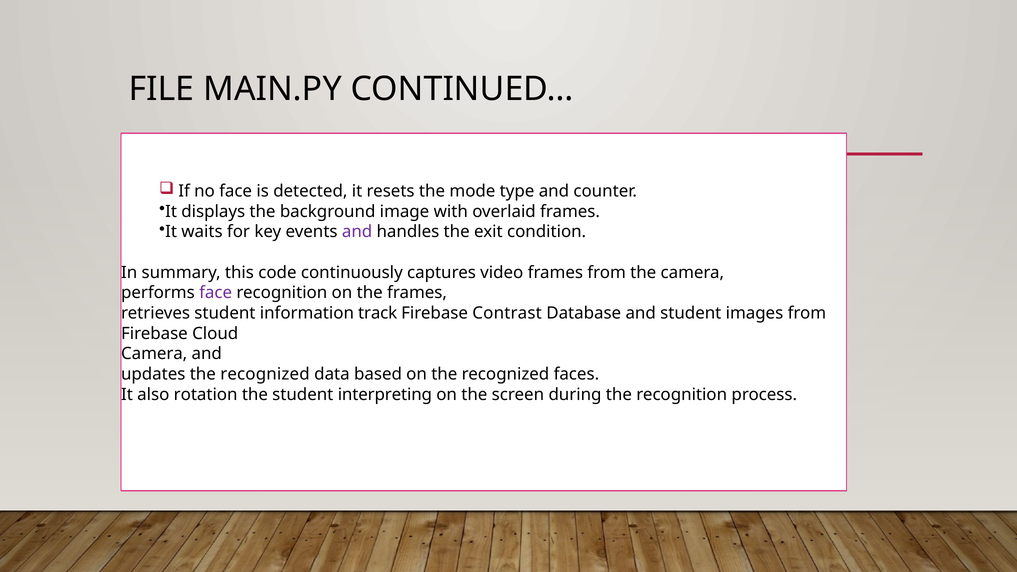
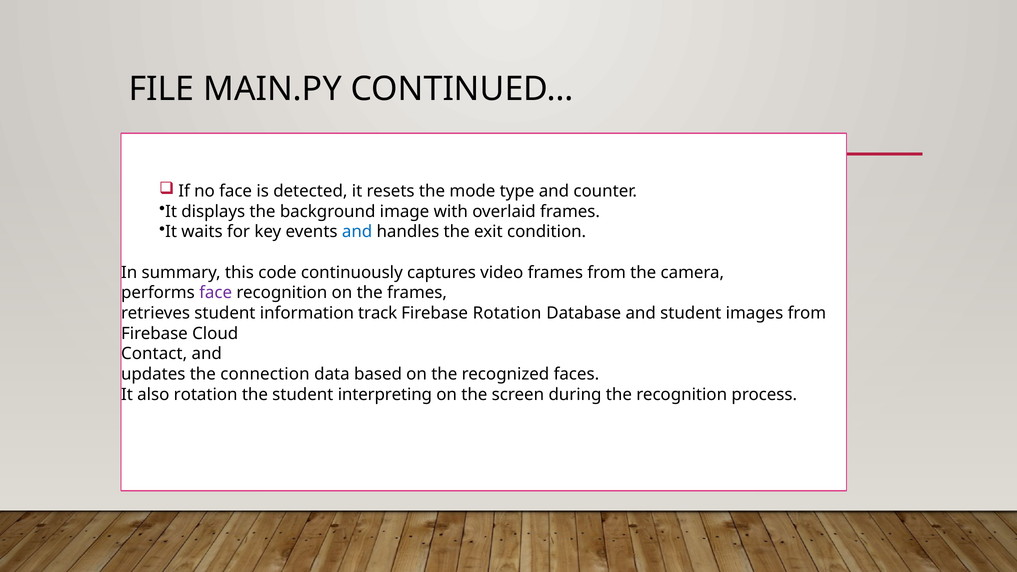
and colour: purple -> blue (357, 232)
Firebase Contrast: Contrast -> Rotation (507, 313)
Camera: Camera -> Contact (154, 354)
updates the recognized: recognized -> connection (265, 374)
